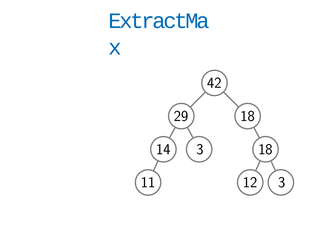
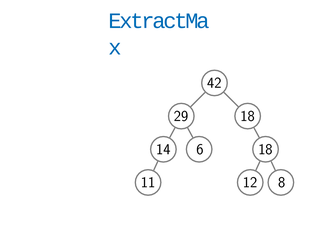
14 3: 3 -> 6 (200, 149)
12 3: 3 -> 8 (282, 183)
